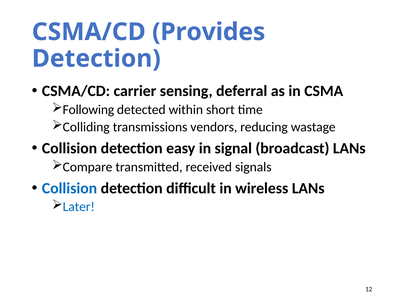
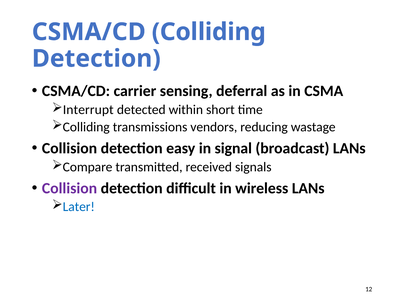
CSMA/CD Provides: Provides -> Colliding (209, 32)
Following: Following -> Interrupt (88, 110)
Collision colour: blue -> purple (70, 188)
